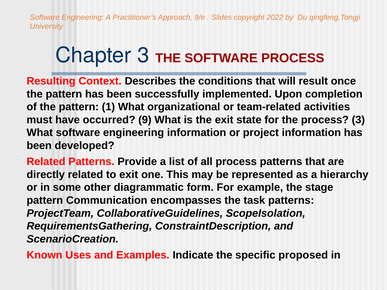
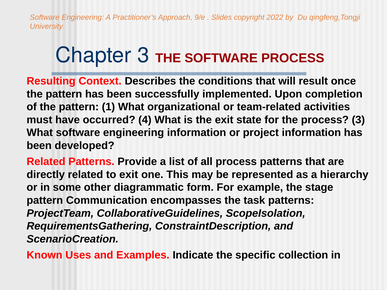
9: 9 -> 4 (145, 120)
proposed: proposed -> collection (303, 255)
